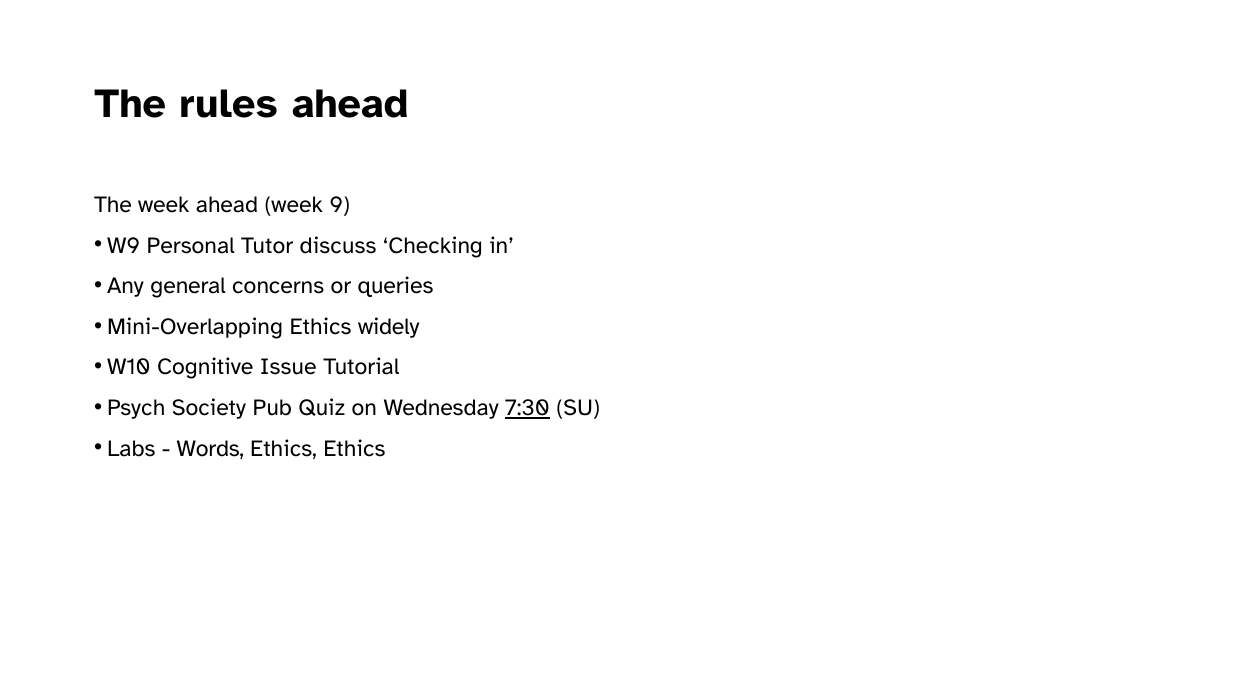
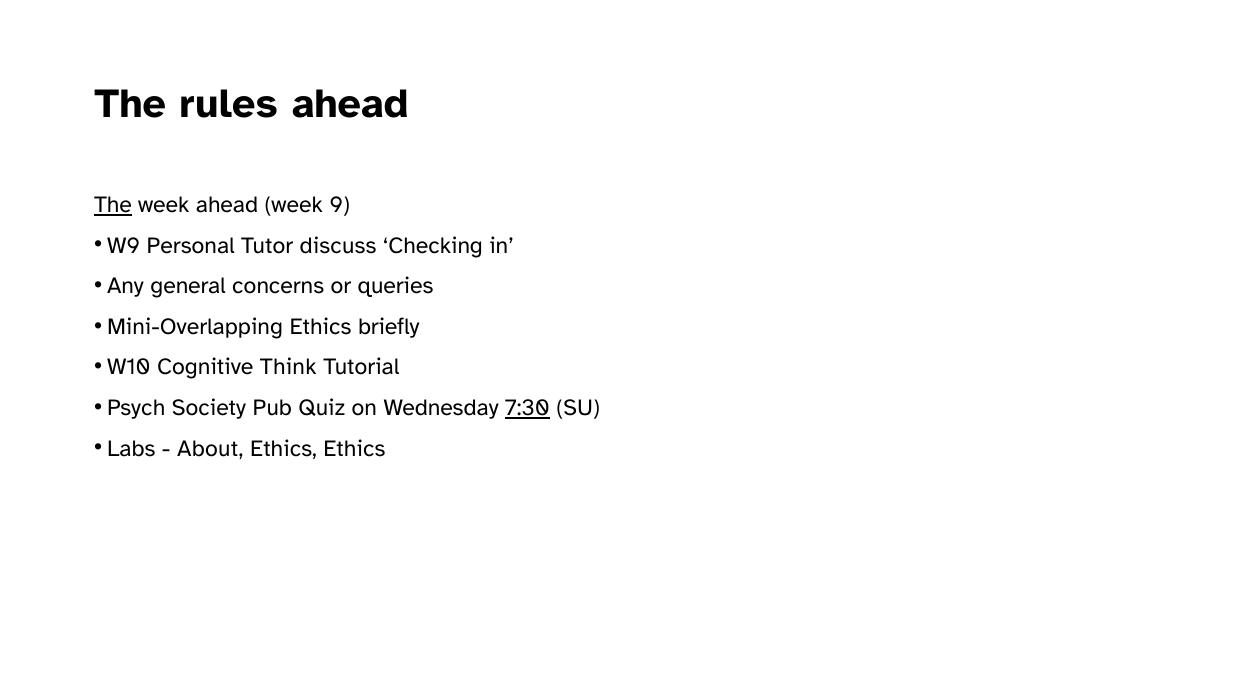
The underline: none -> present (113, 205)
widely: widely -> briefly (389, 327)
Issue: Issue -> Think (288, 367)
Words: Words -> About (210, 448)
